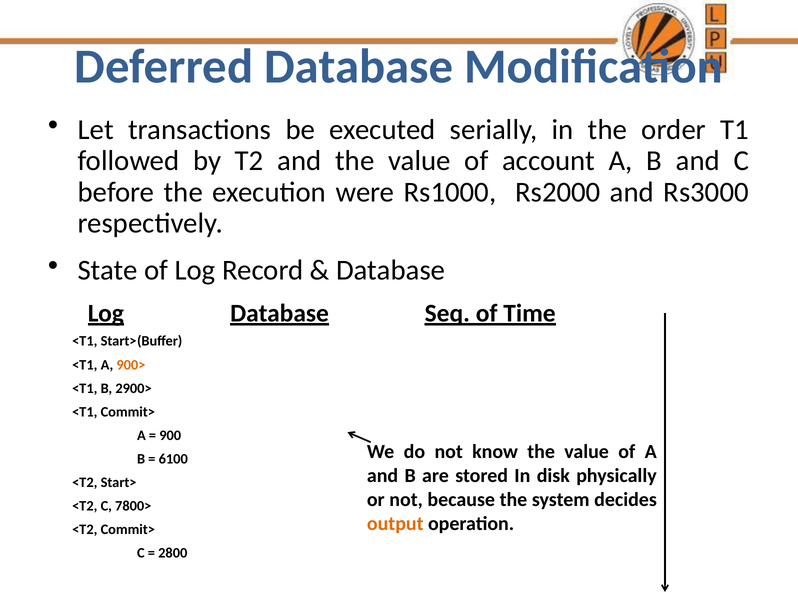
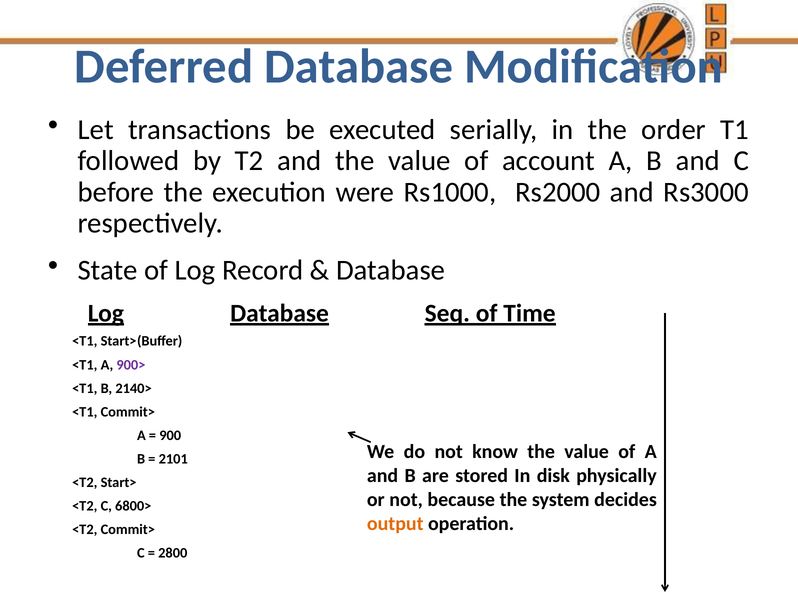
900> colour: orange -> purple (131, 364)
2900>: 2900> -> 2140> (134, 388)
6100: 6100 -> 2101 (173, 459)
7800>: 7800> -> 6800> (133, 506)
